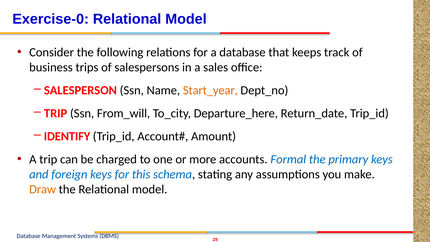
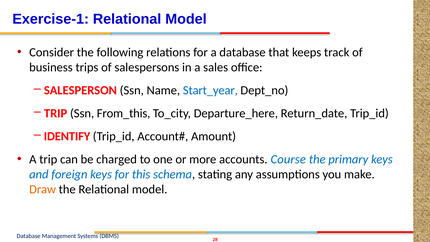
Exercise-0: Exercise-0 -> Exercise-1 (51, 19)
Start_year colour: orange -> blue (210, 90)
From_will: From_will -> From_this (124, 113)
Formal: Formal -> Course (288, 159)
